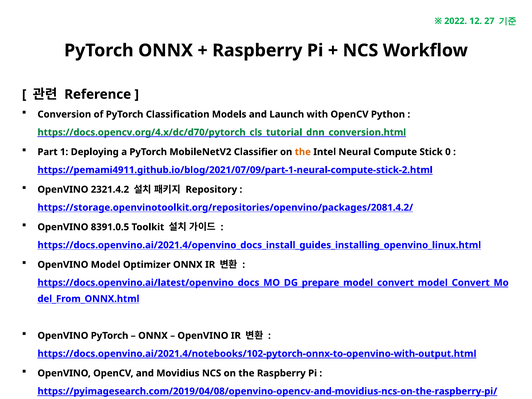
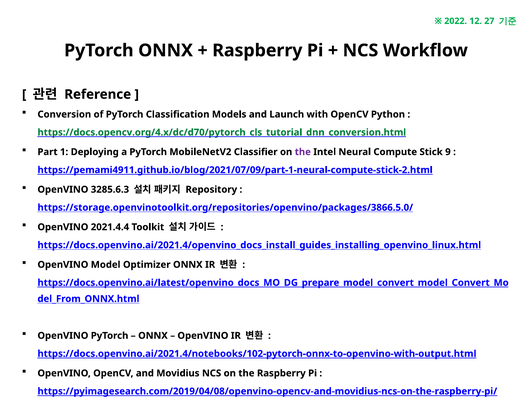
the colour: orange -> purple (303, 152)
0: 0 -> 9 (448, 152)
2321.4.2: 2321.4.2 -> 3285.6.3 (110, 189)
https://storage.openvinotoolkit.org/repositories/openvino/packages/2081.4.2/: https://storage.openvinotoolkit.org/repositories/openvino/packages/2081.4.2/ -> https://storage.openvinotoolkit.org/repositories/openvino/packages/3866.5.0/ (225, 208)
8391.0.5: 8391.0.5 -> 2021.4.4 (110, 227)
